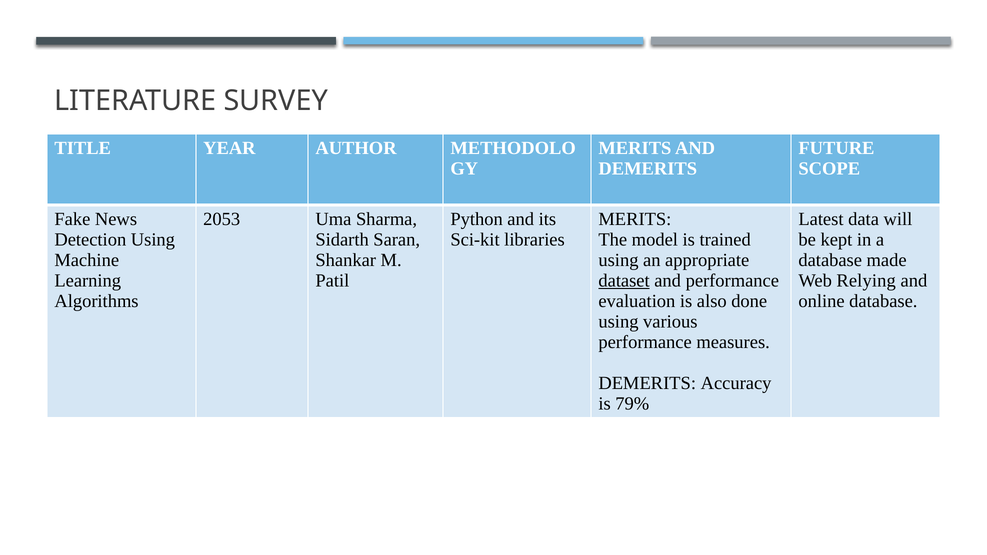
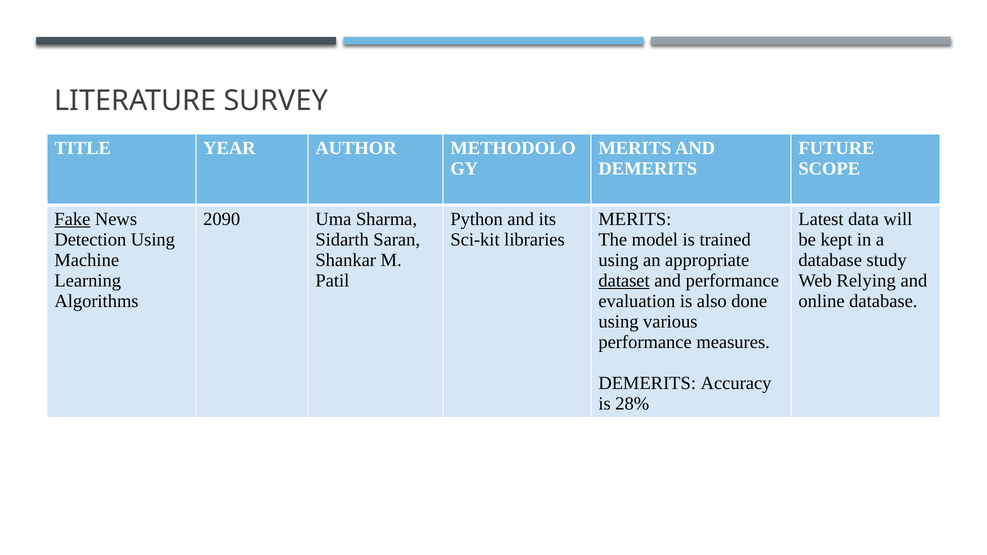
Fake underline: none -> present (72, 219)
2053: 2053 -> 2090 (222, 219)
made: made -> study (887, 260)
79%: 79% -> 28% (632, 404)
